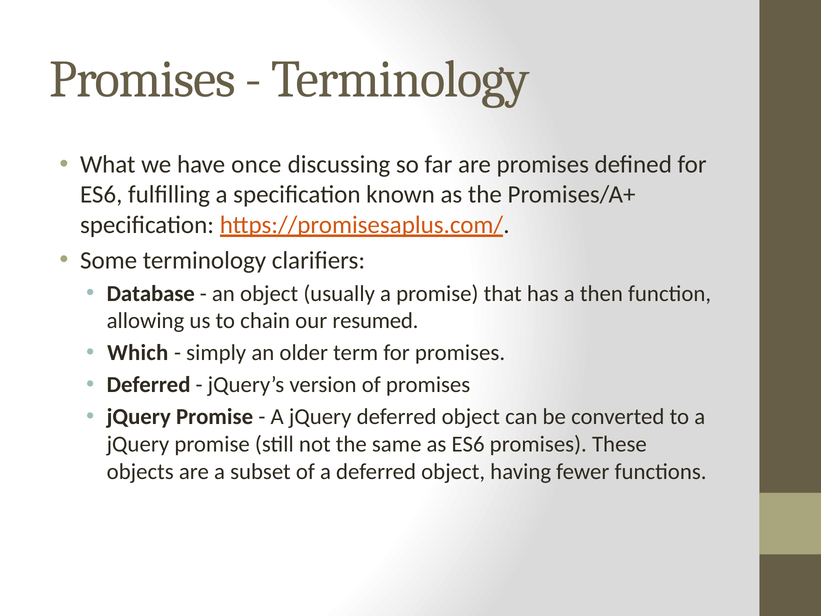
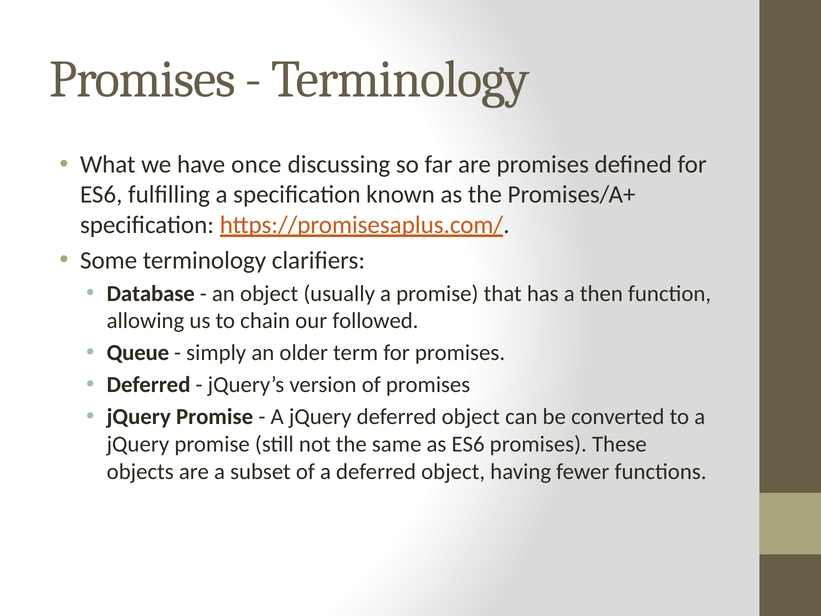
resumed: resumed -> followed (375, 321)
Which: Which -> Queue (138, 353)
